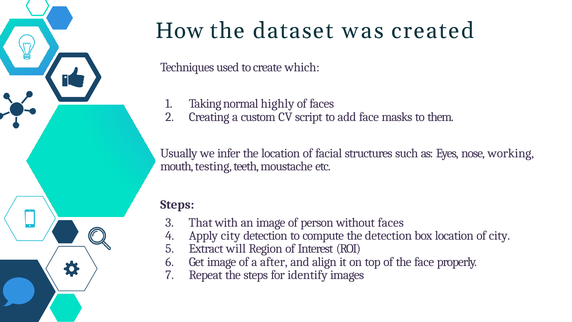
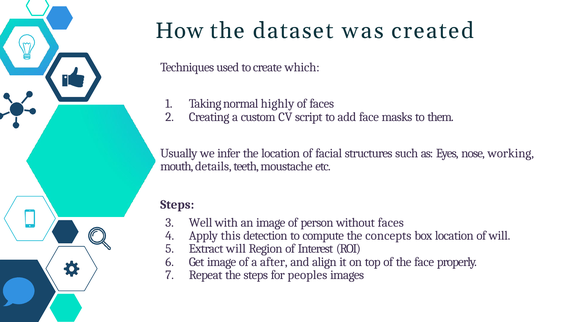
testing: testing -> details (213, 166)
That: That -> Well (201, 222)
Apply city: city -> this (231, 235)
the detection: detection -> concepts (388, 235)
of city: city -> will (499, 235)
identify: identify -> peoples (307, 275)
